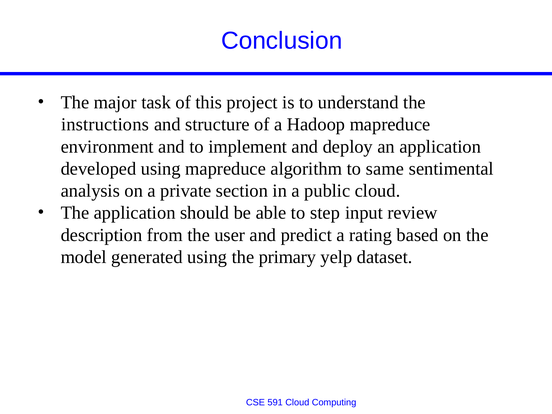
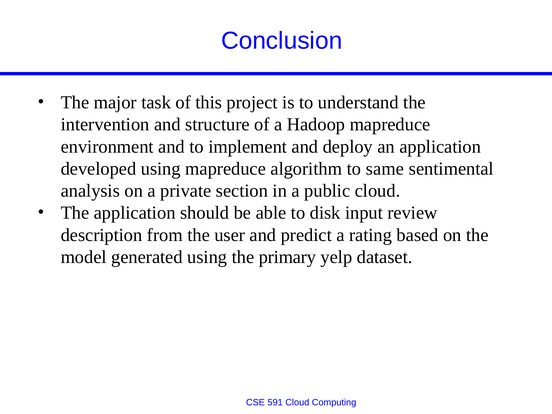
instructions: instructions -> intervention (105, 125)
step: step -> disk (325, 213)
